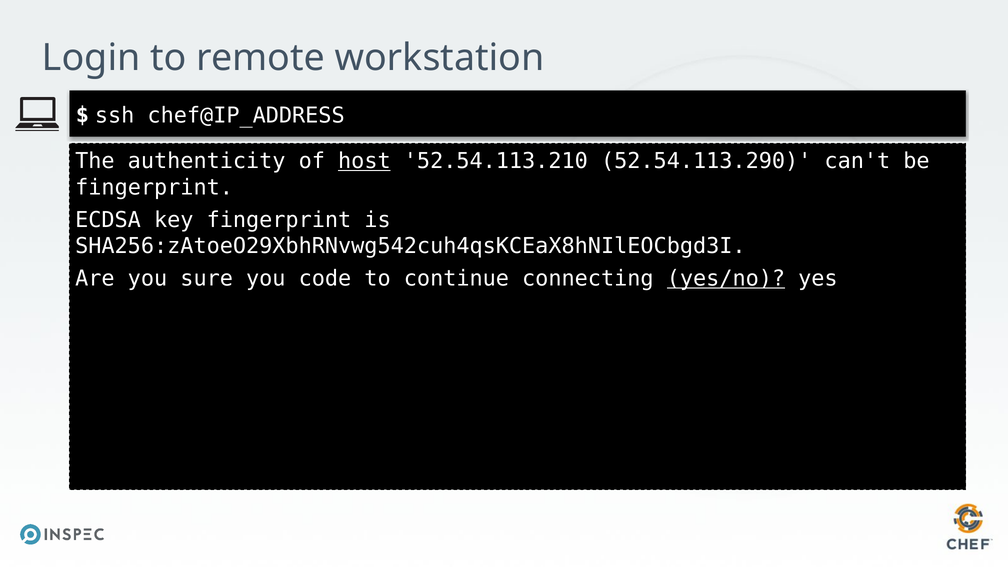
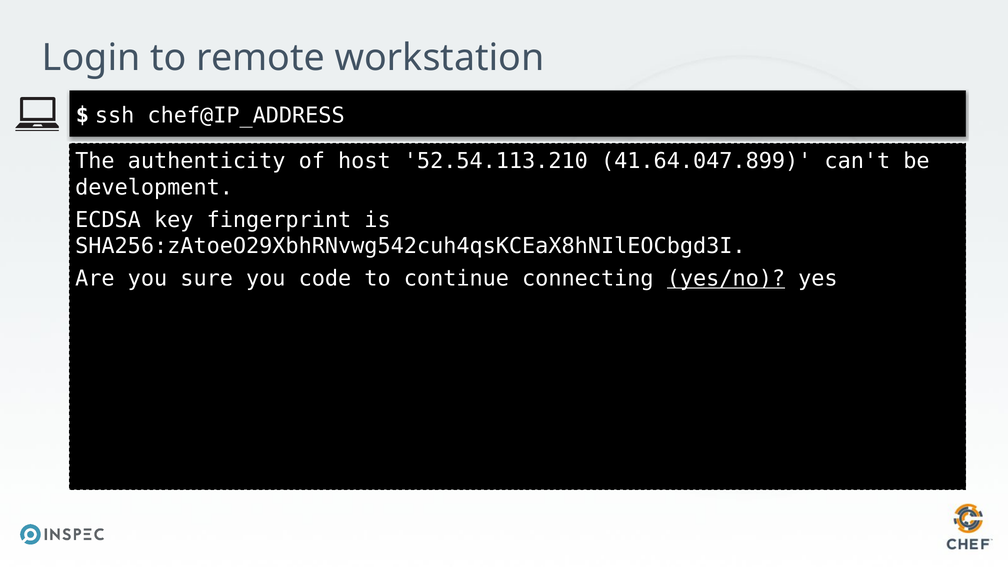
host underline: present -> none (364, 161)
52.54.113.290: 52.54.113.290 -> 41.64.047.899 (706, 161)
fingerprint: fingerprint -> development (154, 187)
